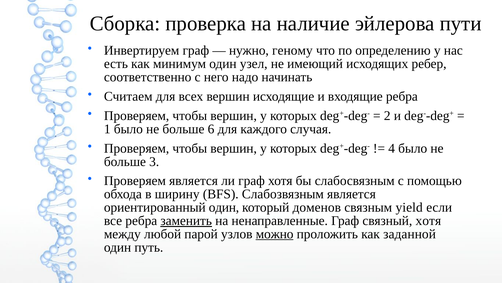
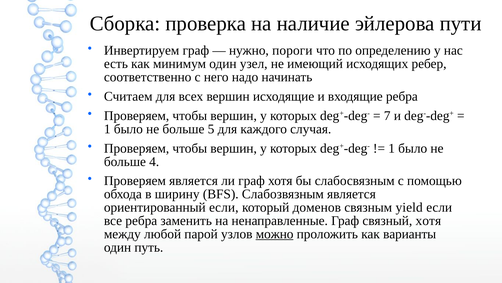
геному: геному -> пороги (292, 50)
2: 2 -> 7 (387, 115)
6: 6 -> 5 (211, 129)
4: 4 -> 1 (392, 148)
3: 3 -> 4 (154, 161)
ориентированный один: один -> если (224, 207)
заменить underline: present -> none (186, 220)
заданной: заданной -> варианты (410, 234)
